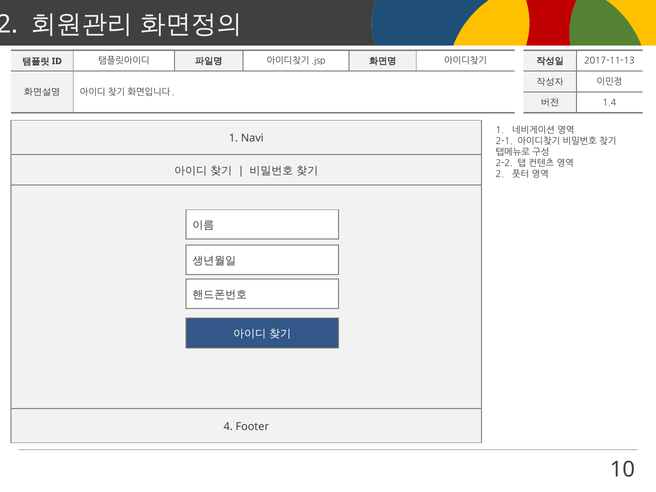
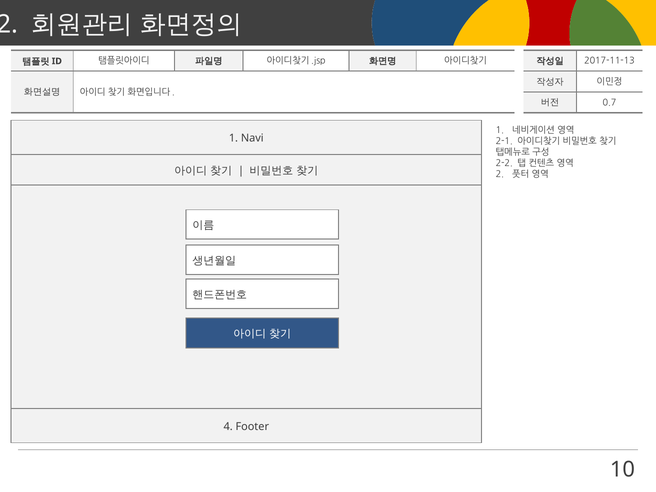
1.4: 1.4 -> 0.7 (609, 103)
